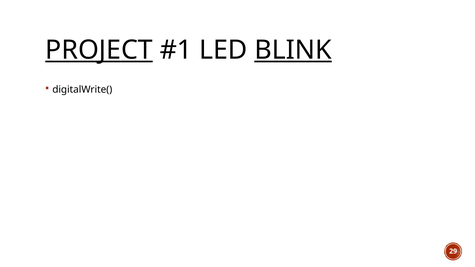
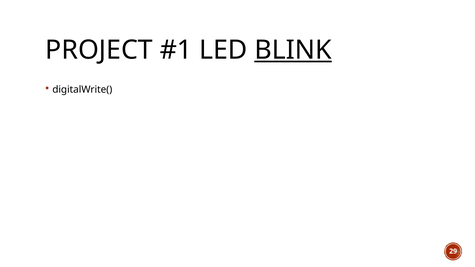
PROJECT underline: present -> none (99, 50)
